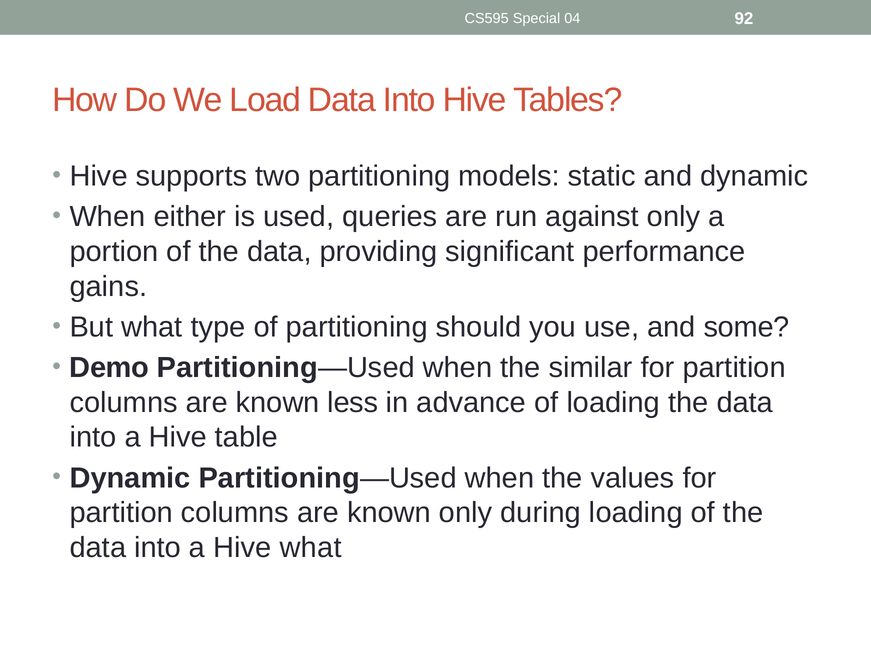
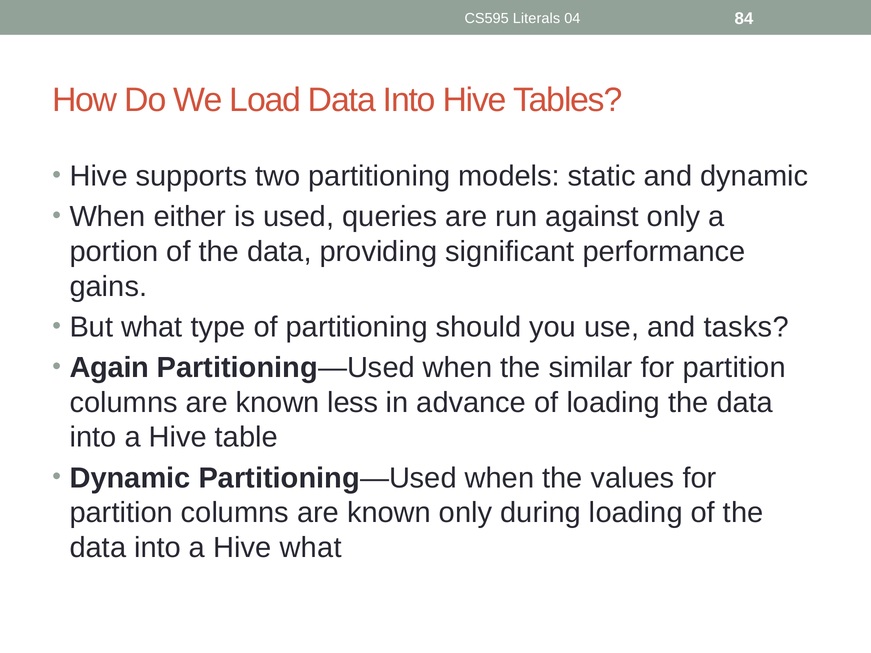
Special: Special -> Literals (536, 18)
92: 92 -> 84 (744, 19)
some: some -> tasks (746, 327)
Demo: Demo -> Again (109, 368)
